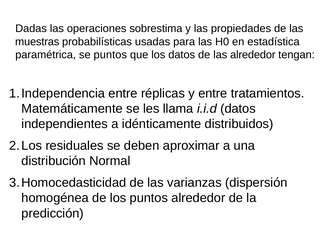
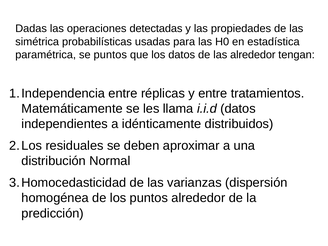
sobrestima: sobrestima -> detectadas (156, 29)
muestras: muestras -> simétrica (37, 42)
